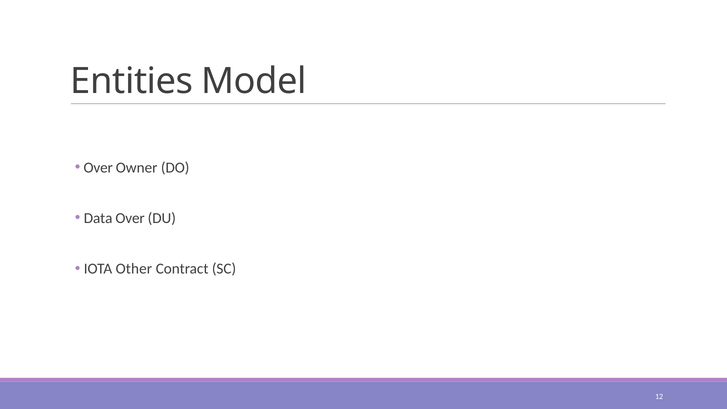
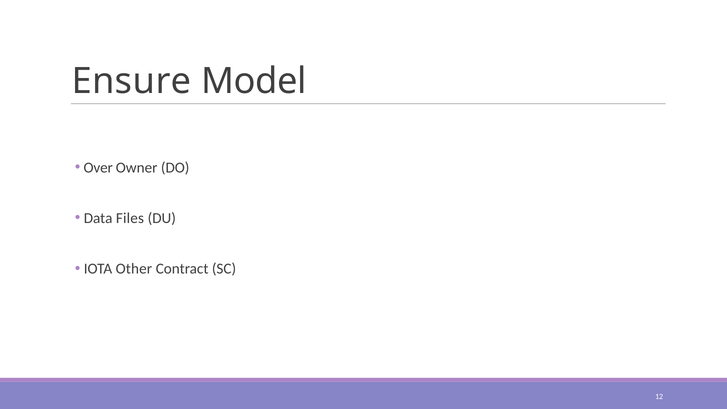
Entities: Entities -> Ensure (131, 81)
Data Over: Over -> Files (130, 218)
